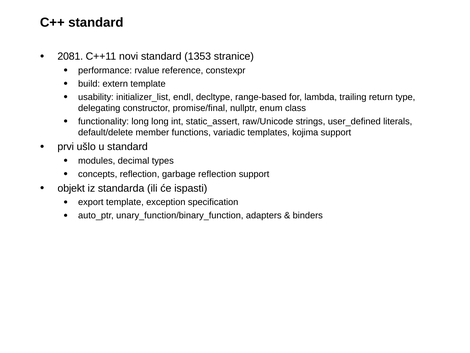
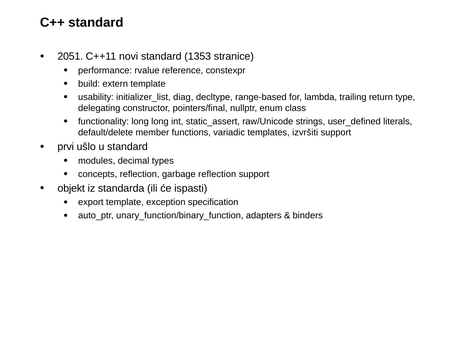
2081: 2081 -> 2051 (70, 56)
endl: endl -> diag (183, 97)
promise/final: promise/final -> pointers/final (200, 108)
kojima: kojima -> izvršiti (305, 132)
